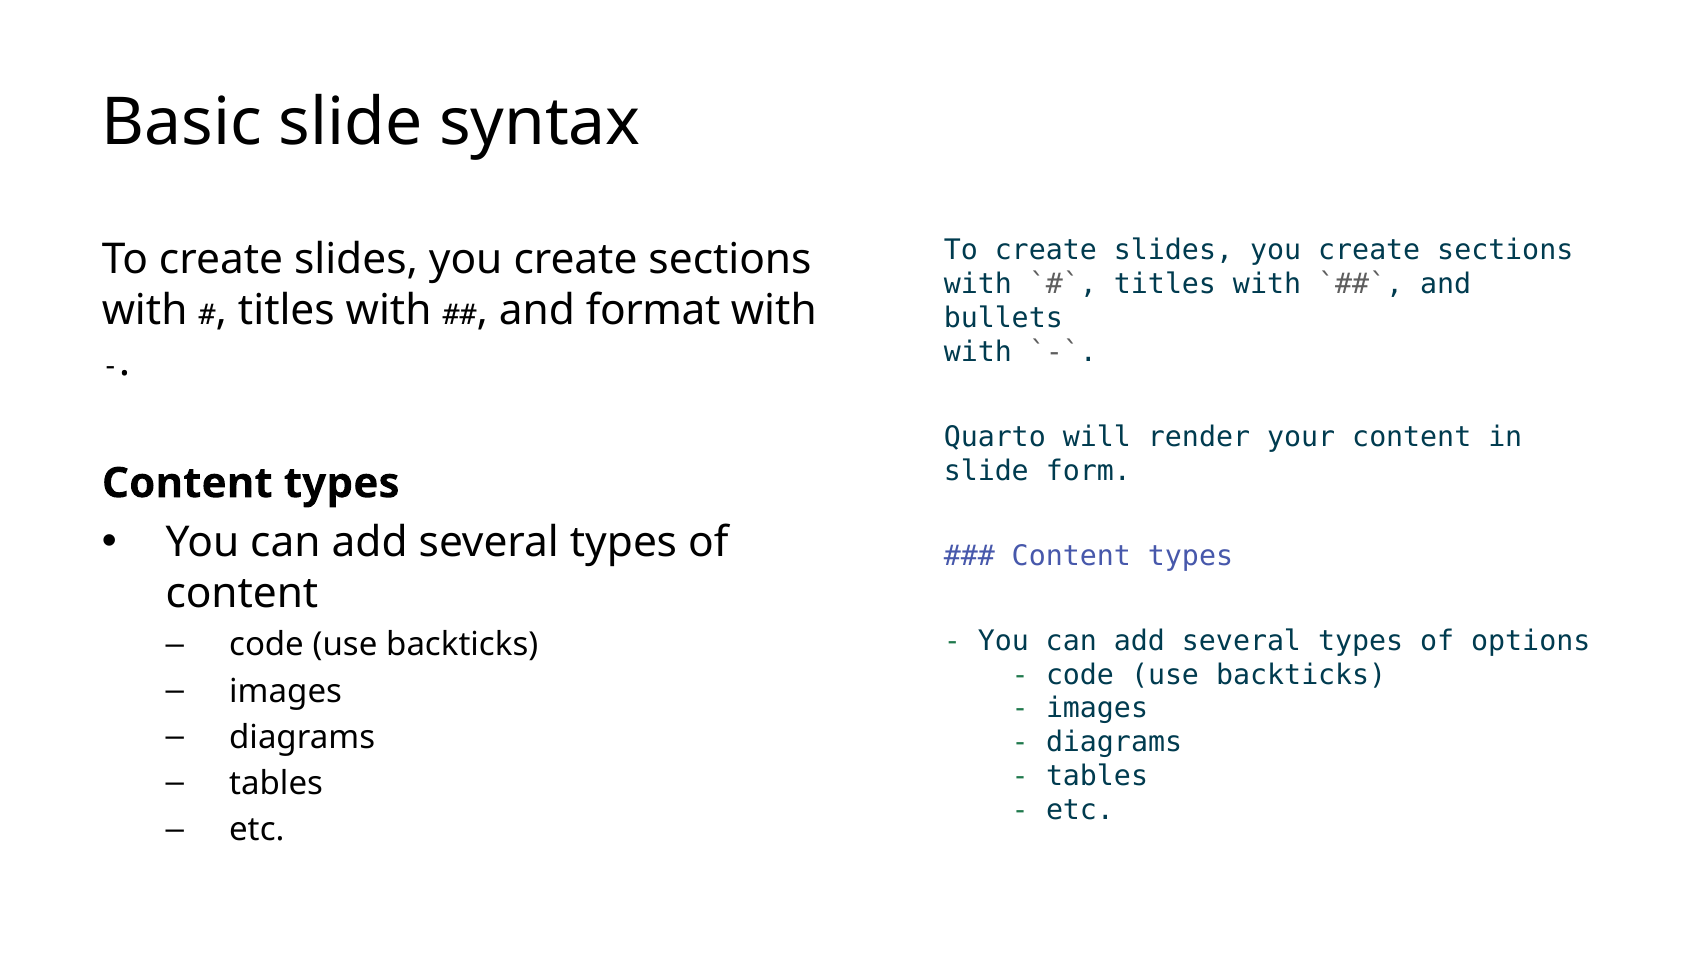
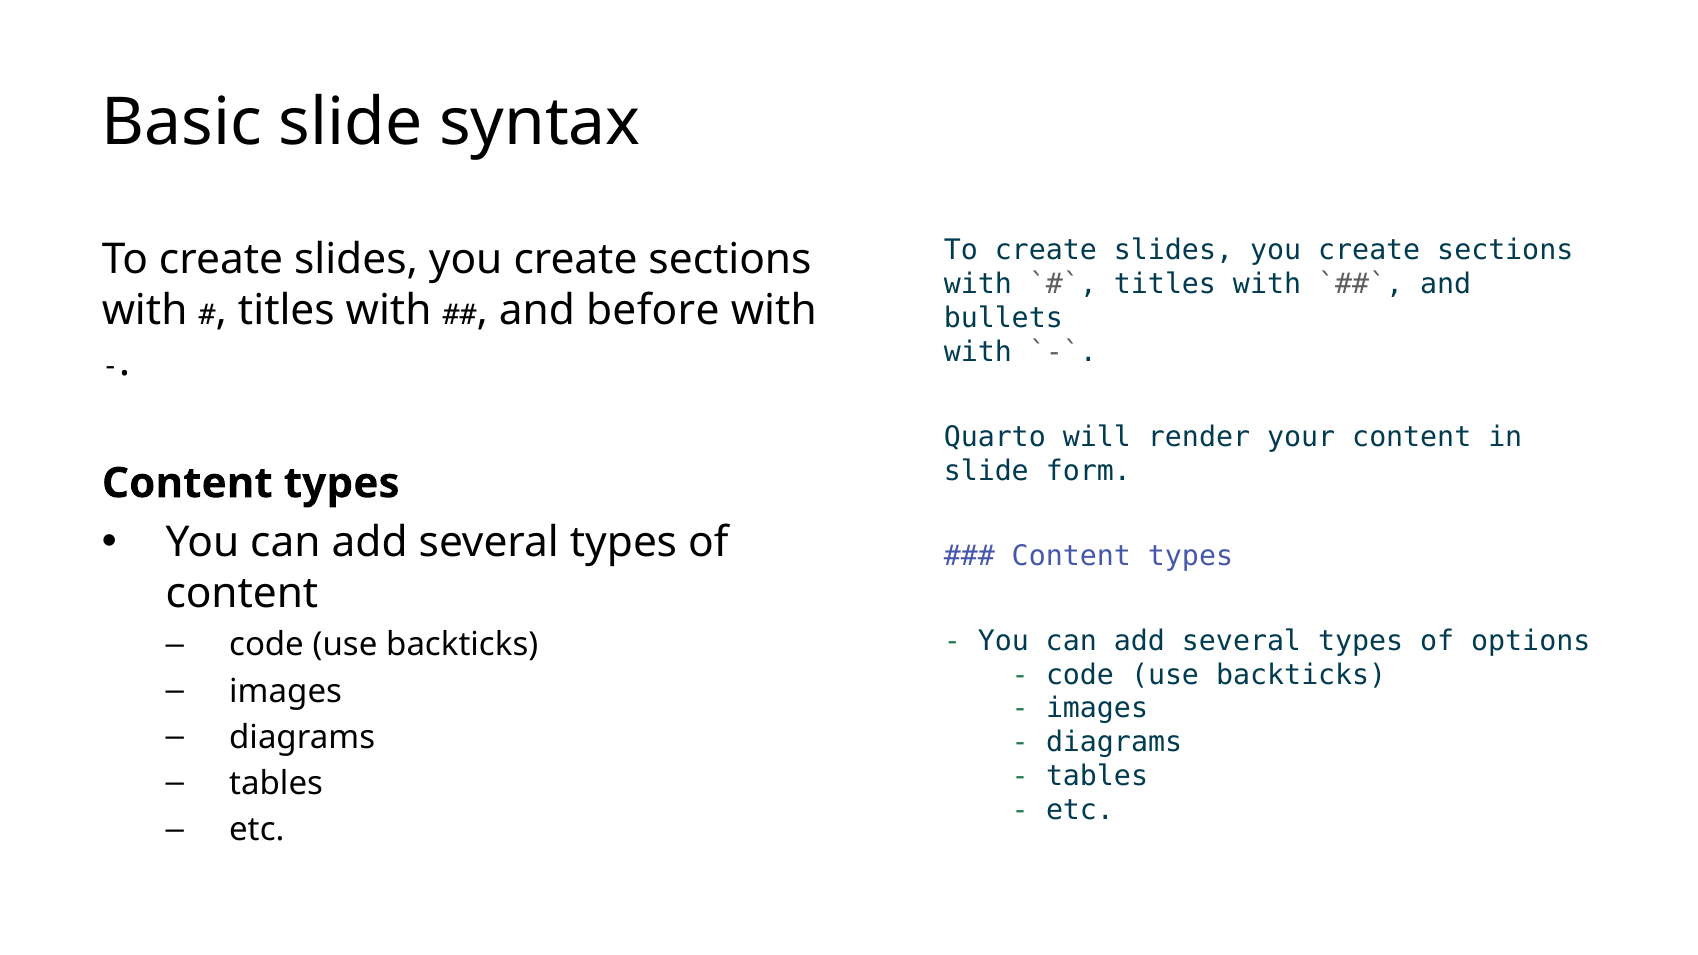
format: format -> before (653, 311)
